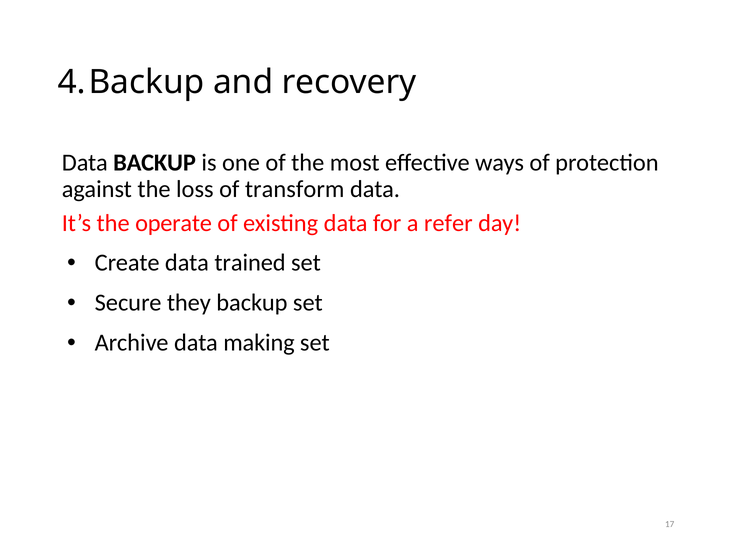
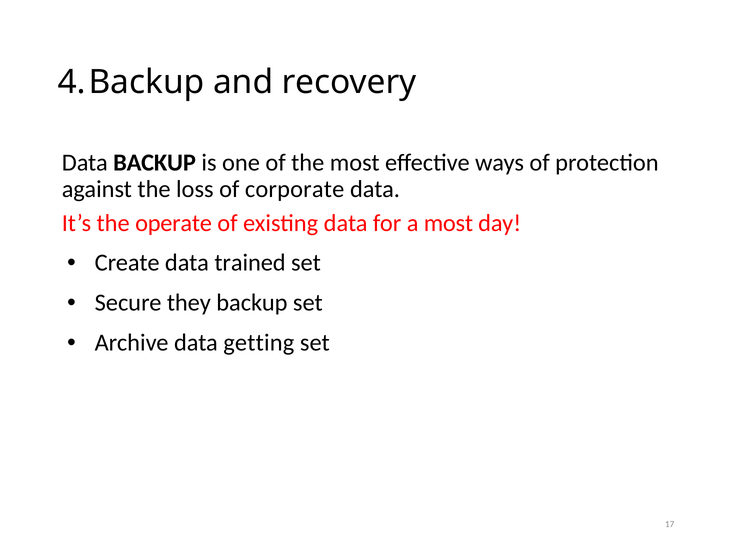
transform: transform -> corporate (295, 189)
a refer: refer -> most (448, 223)
making: making -> getting (259, 343)
